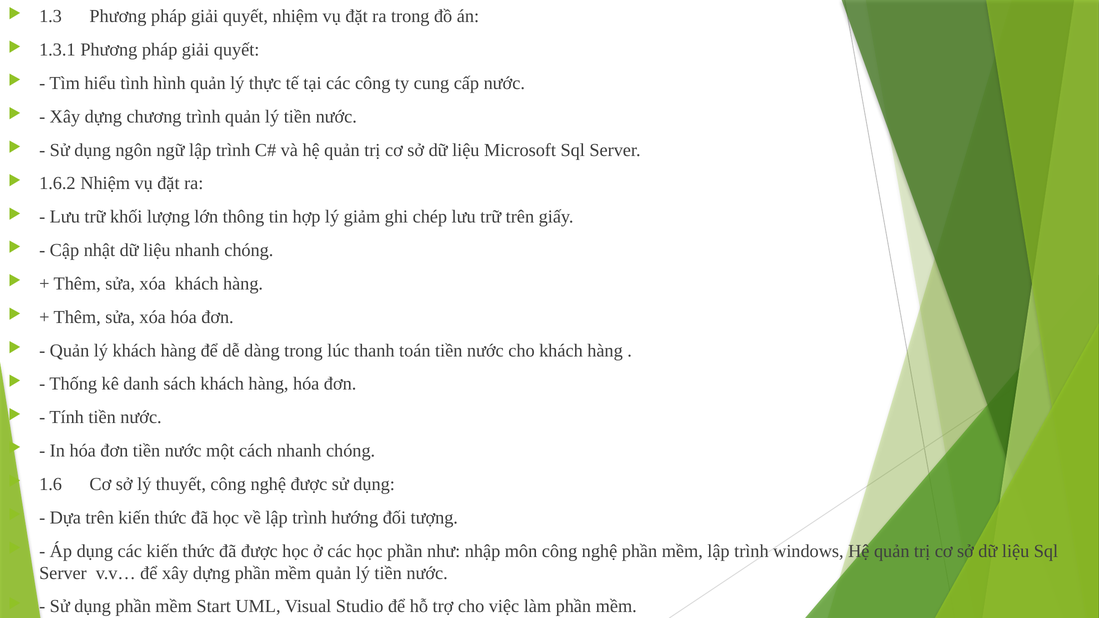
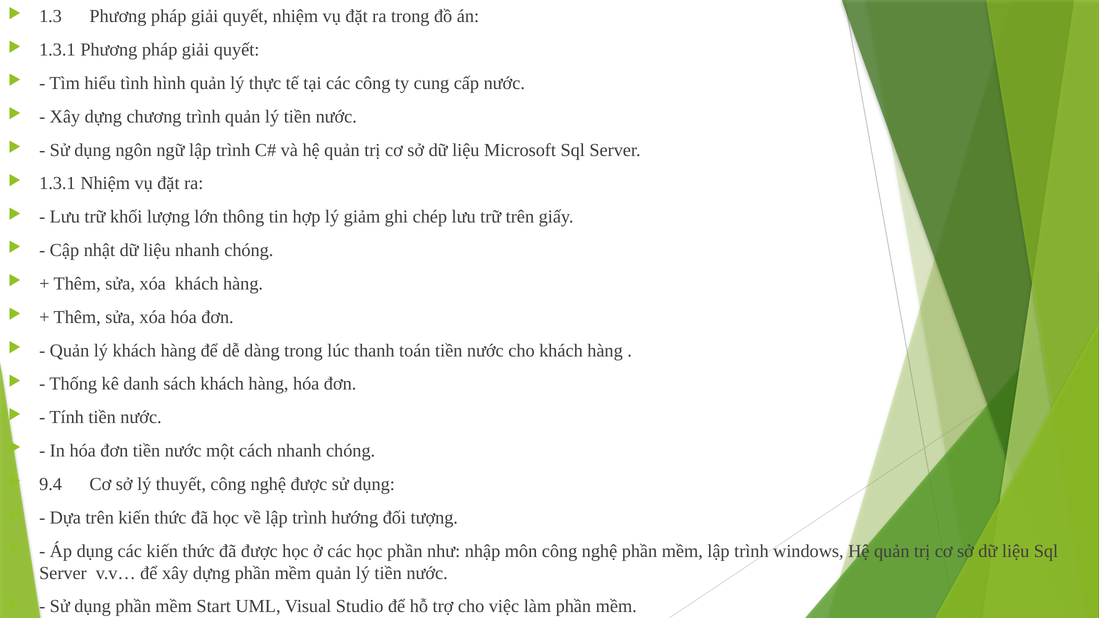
1.6.2: 1.6.2 -> 1.3.1 (57, 184)
1.6: 1.6 -> 9.4 (51, 484)
